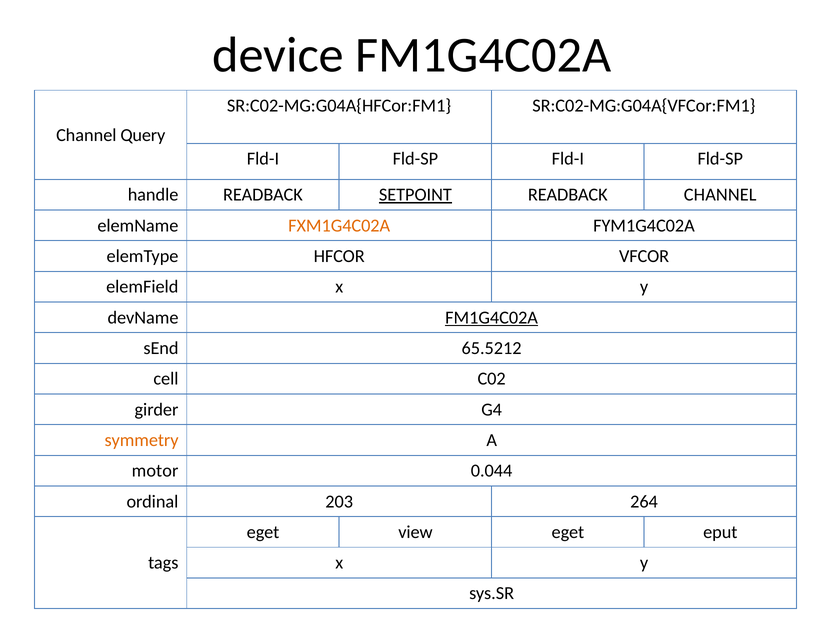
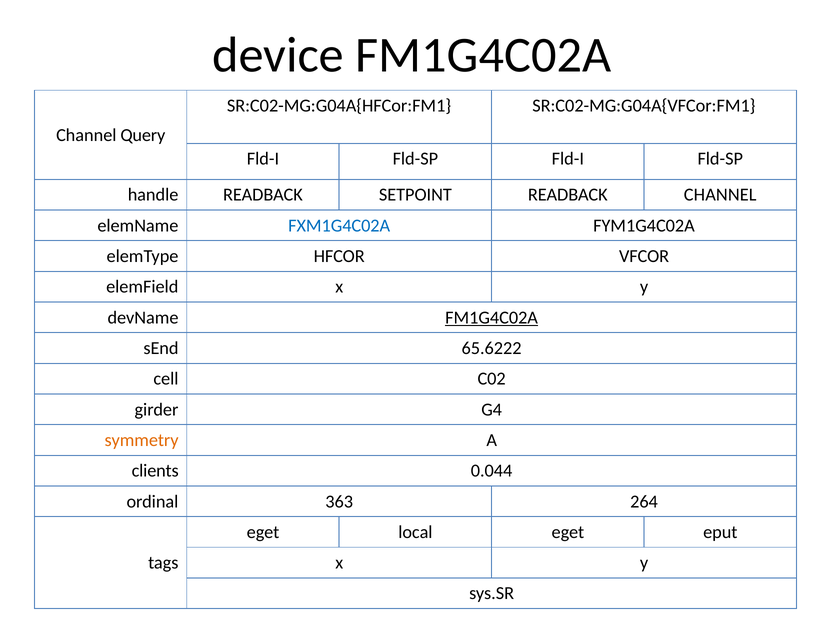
SETPOINT underline: present -> none (415, 195)
FXM1G4C02A colour: orange -> blue (339, 226)
65.5212: 65.5212 -> 65.6222 (492, 348)
motor: motor -> clients (155, 471)
203: 203 -> 363 (339, 501)
view: view -> local (415, 532)
